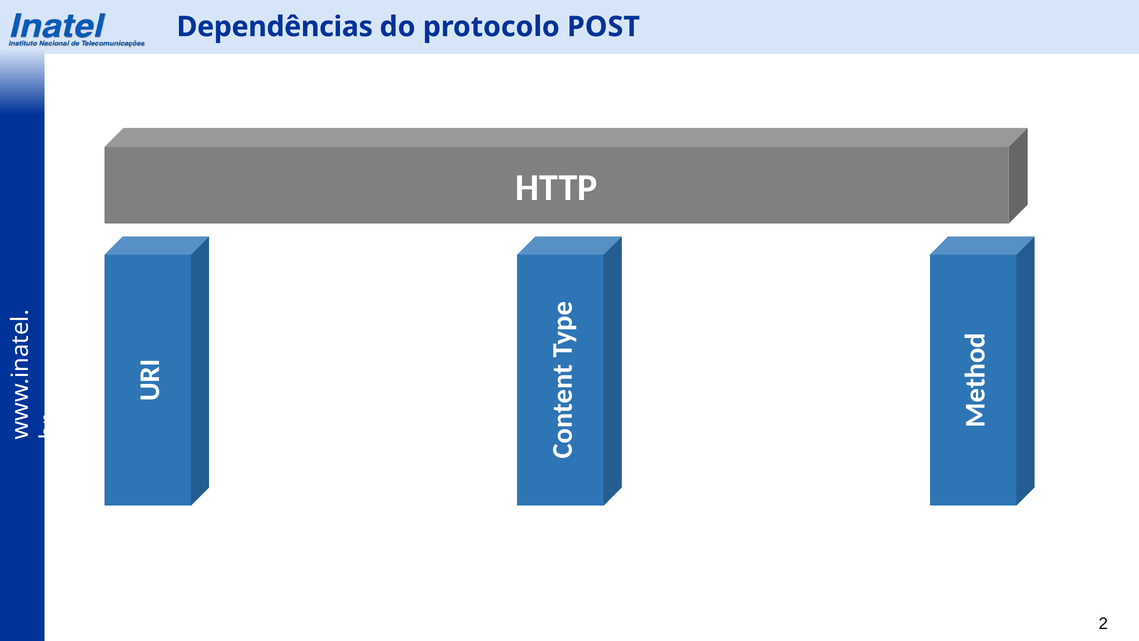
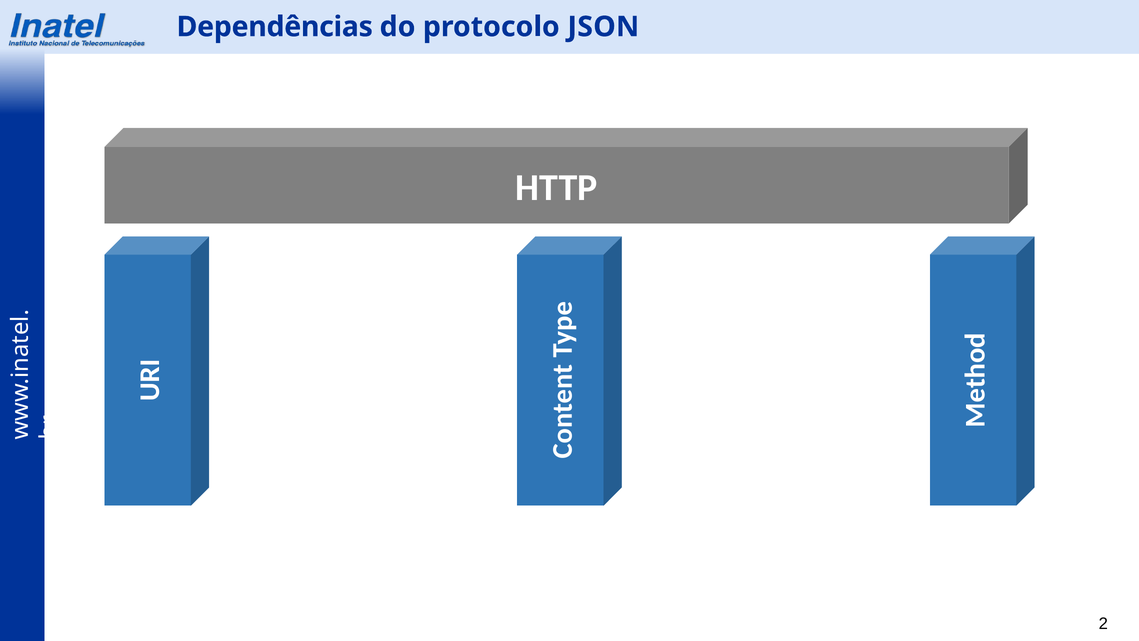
POST: POST -> JSON (603, 27)
